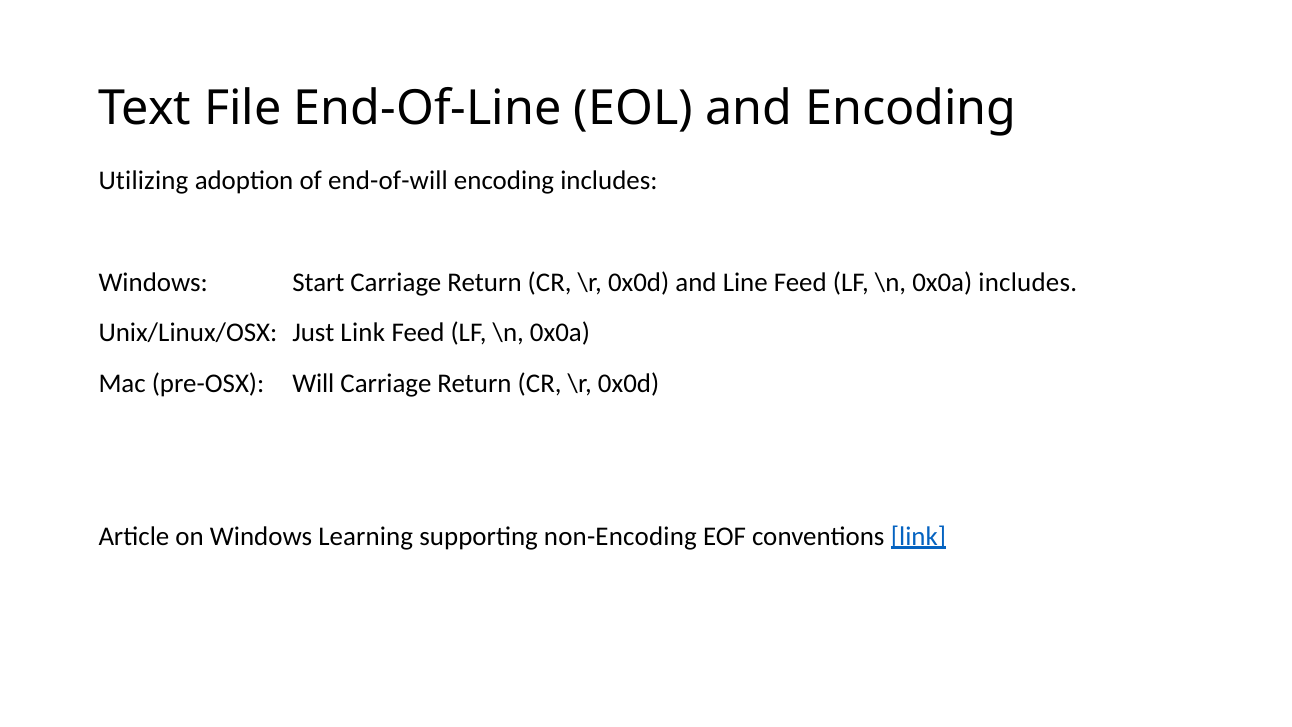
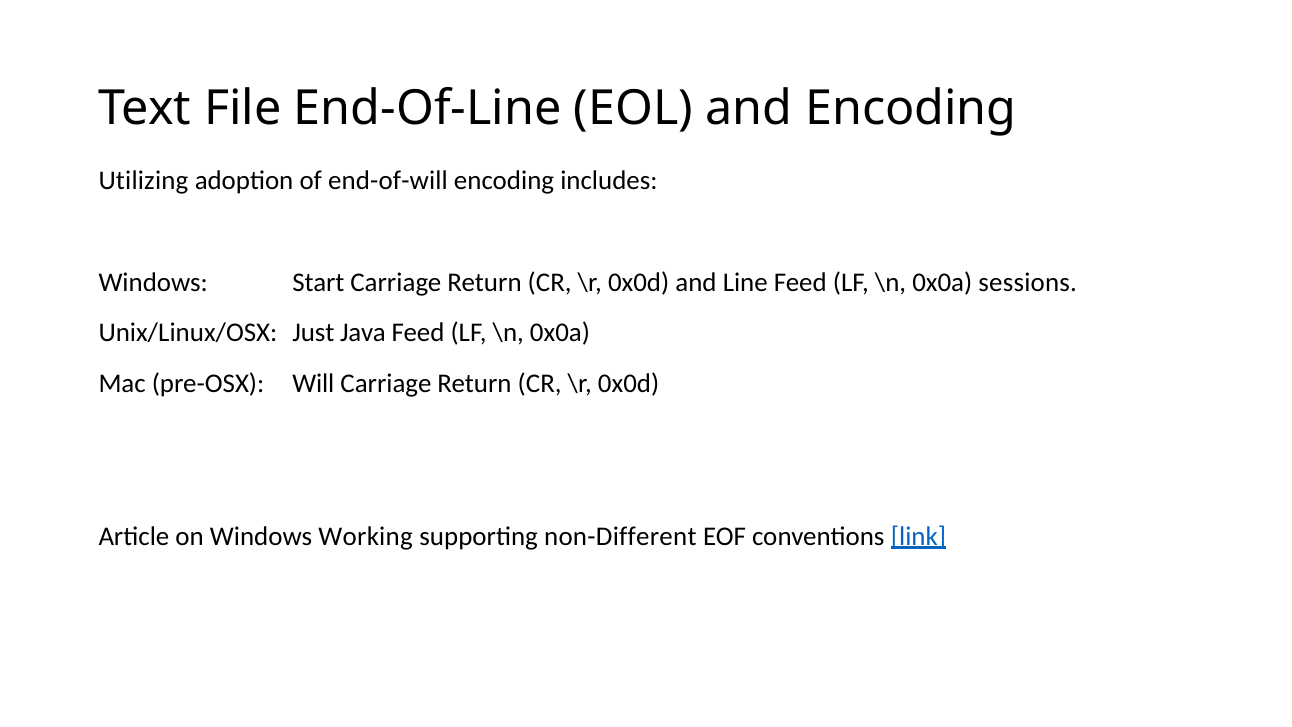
0x0a includes: includes -> sessions (1028, 282)
Just Link: Link -> Java (363, 333)
Learning: Learning -> Working (366, 536)
non-Encoding: non-Encoding -> non-Different (620, 536)
